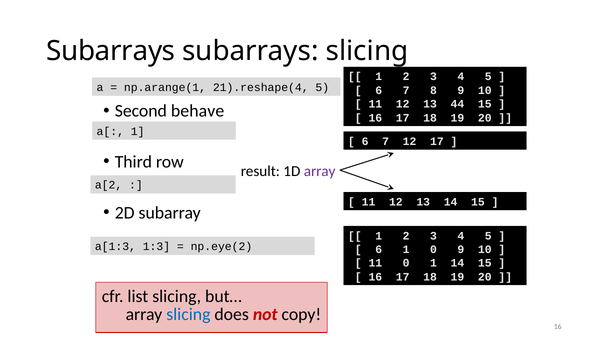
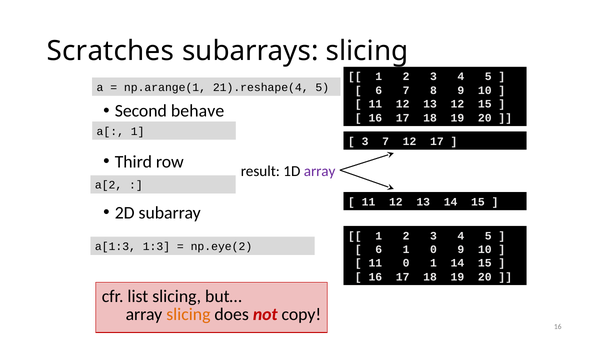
Subarrays: Subarrays -> Scratches (110, 51)
13 44: 44 -> 12 (457, 104)
6: 6 -> 3 (365, 141)
slicing colour: blue -> orange (188, 314)
